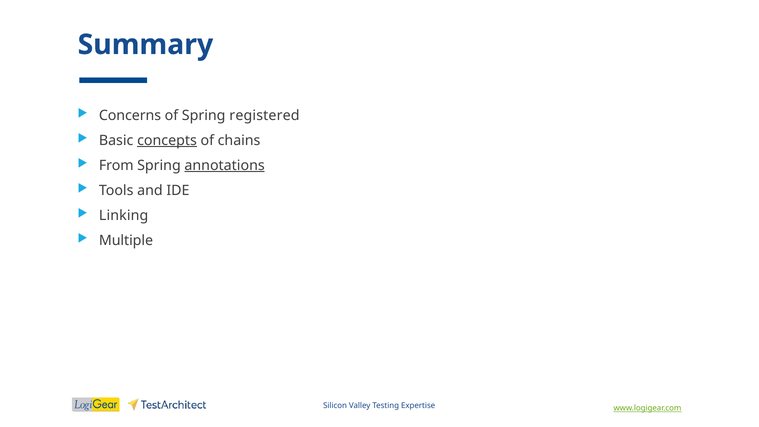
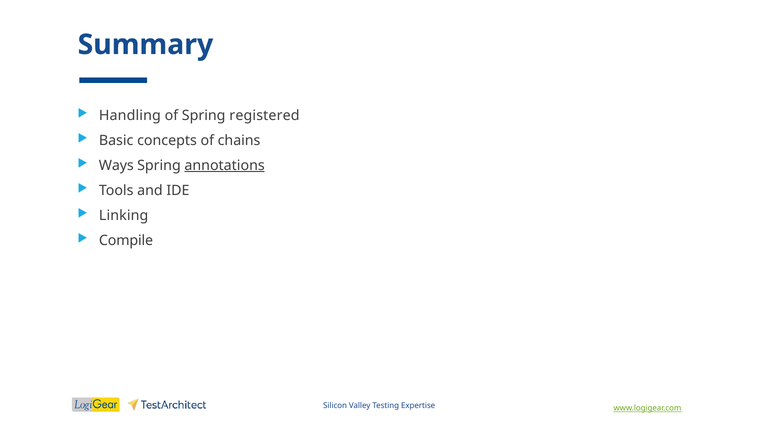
Concerns: Concerns -> Handling (130, 115)
concepts underline: present -> none (167, 140)
From: From -> Ways (116, 165)
Multiple: Multiple -> Compile (126, 240)
